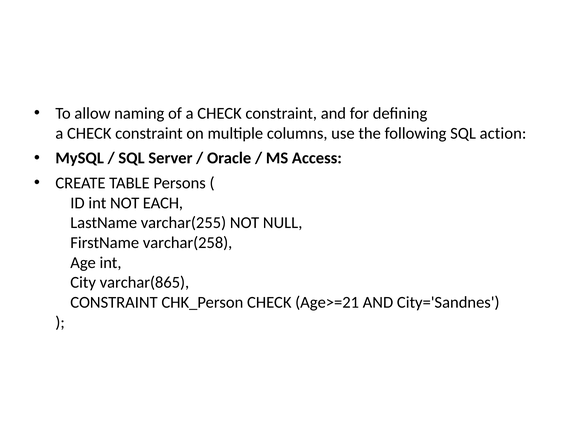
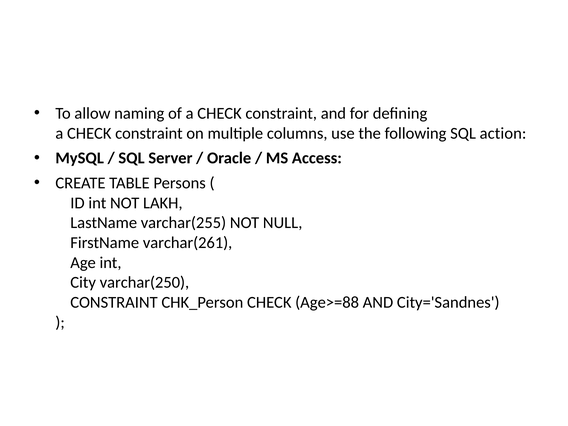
EACH: EACH -> LAKH (163, 203)
varchar(258: varchar(258 -> varchar(261 (188, 243)
varchar(865: varchar(865 -> varchar(250 (144, 282)
Age>=21: Age>=21 -> Age>=88 (327, 302)
